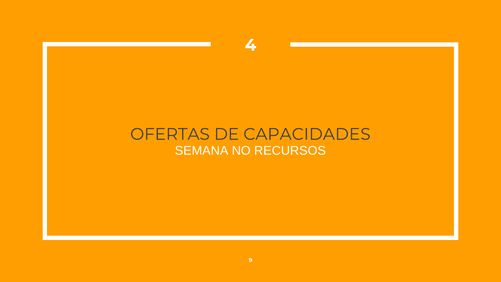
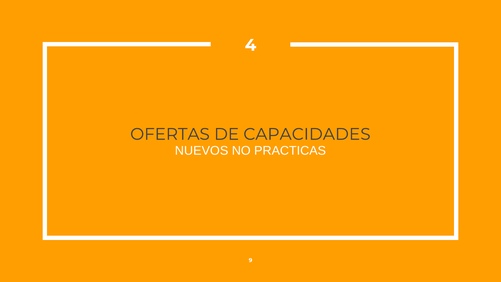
SEMANA: SEMANA -> NUEVOS (202, 151)
RECURSOS: RECURSOS -> PRACTICAS (290, 151)
